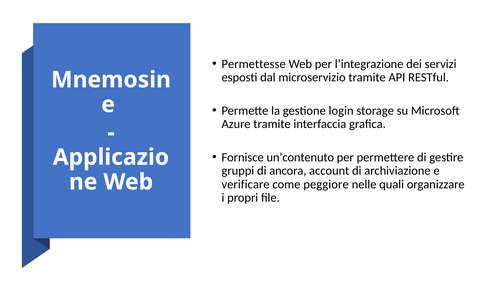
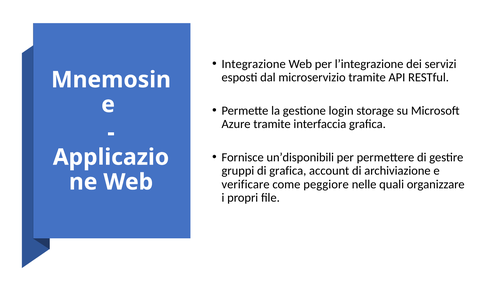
Permettesse: Permettesse -> Integrazione (254, 64)
un’contenuto: un’contenuto -> un’disponibili (300, 157)
di ancora: ancora -> grafica (288, 171)
